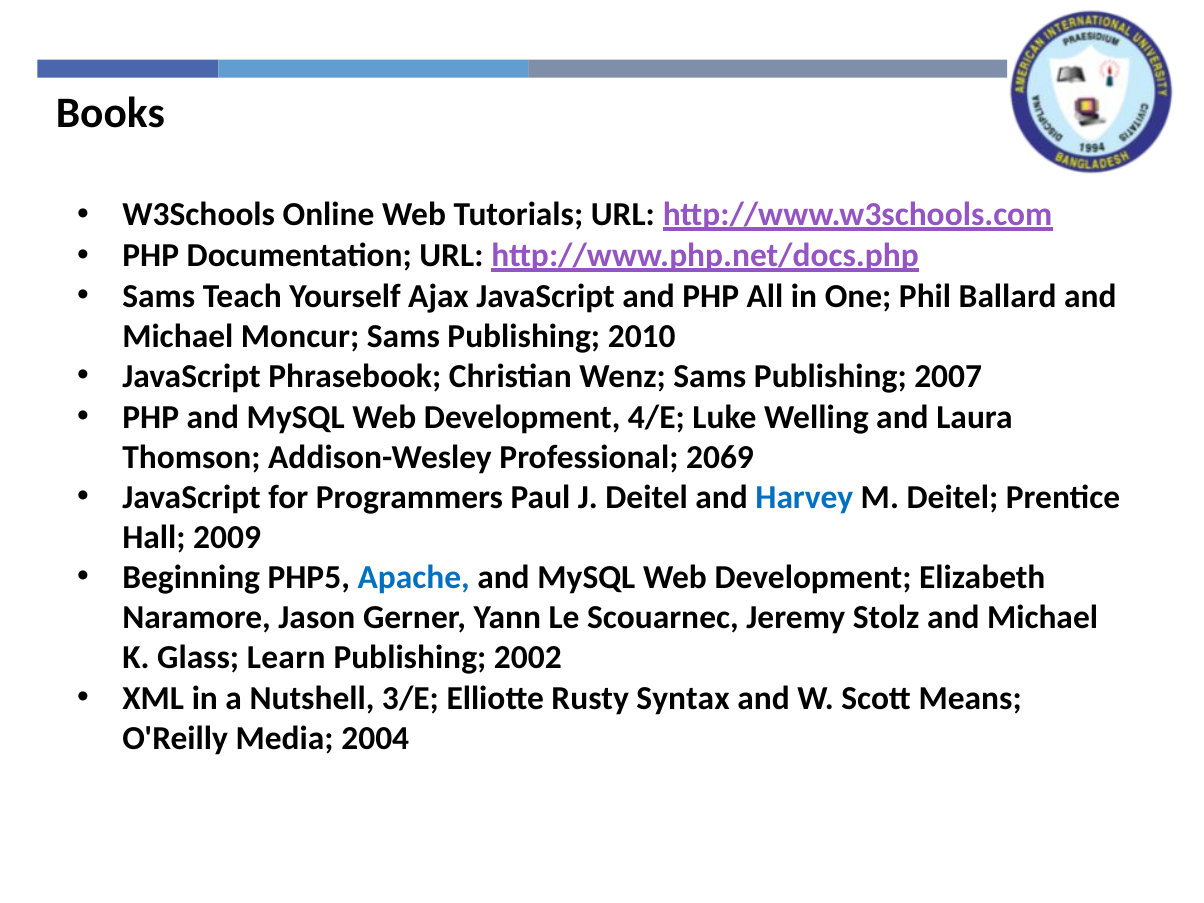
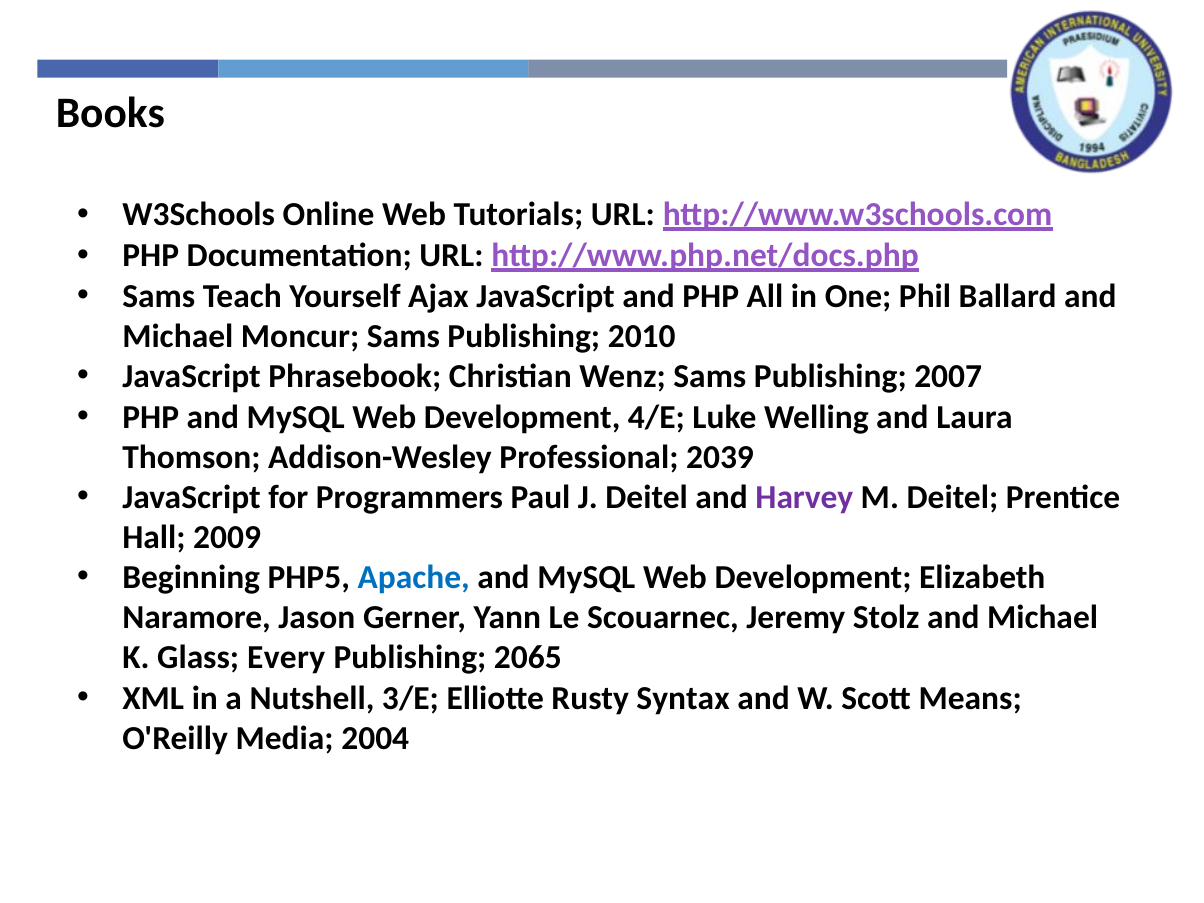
2069: 2069 -> 2039 (720, 457)
Harvey colour: blue -> purple (804, 497)
Learn: Learn -> Every (286, 658)
2002: 2002 -> 2065 (528, 658)
